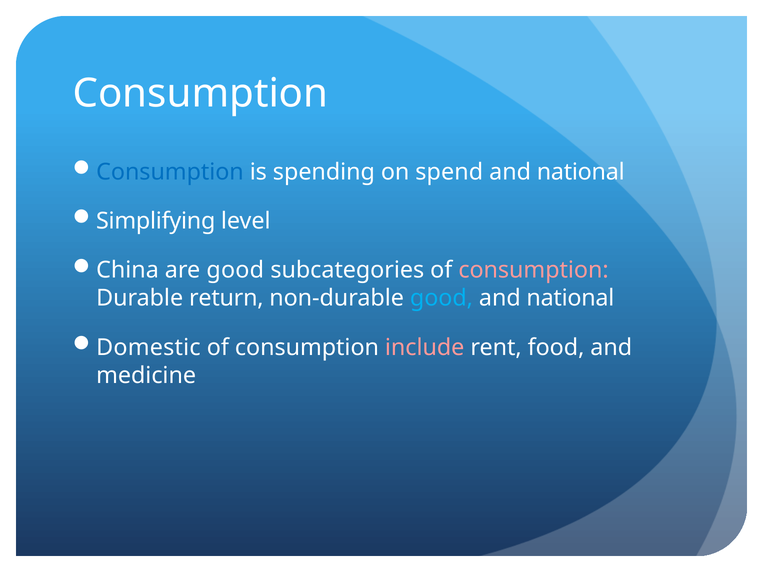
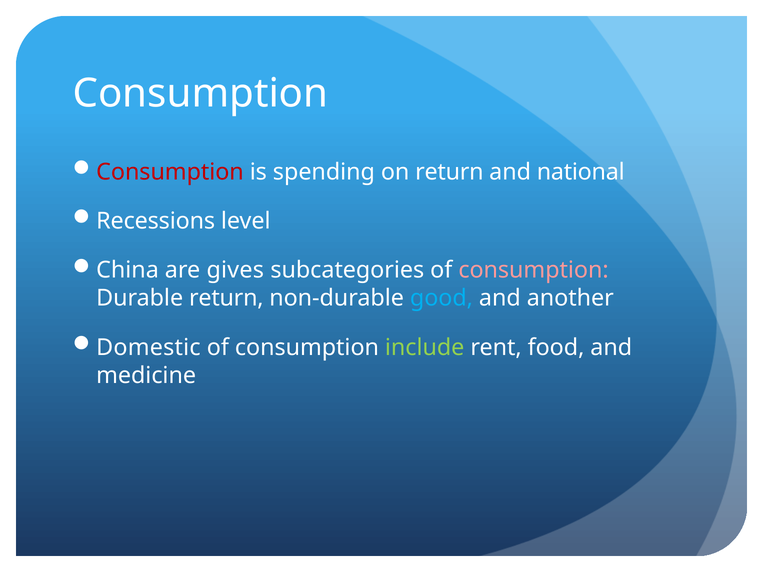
Consumption colour: blue -> red (170, 172)
on spend: spend -> return (449, 172)
Simplifying: Simplifying -> Recessions (156, 221)
are good: good -> gives (235, 270)
national: national -> another (570, 298)
include colour: pink -> light green (425, 348)
